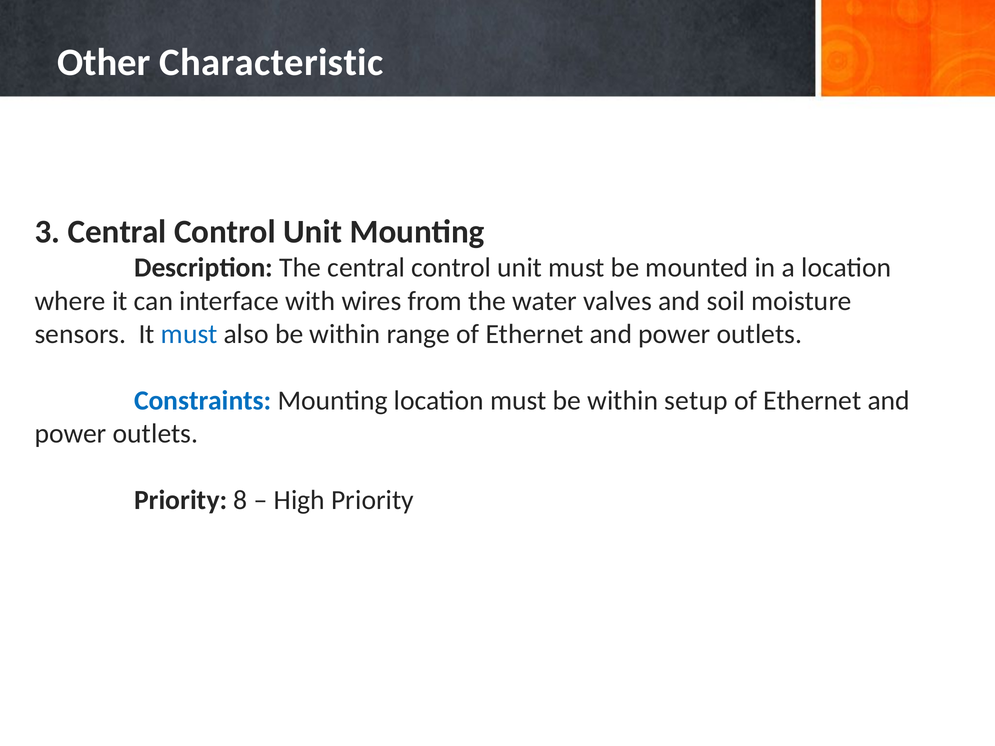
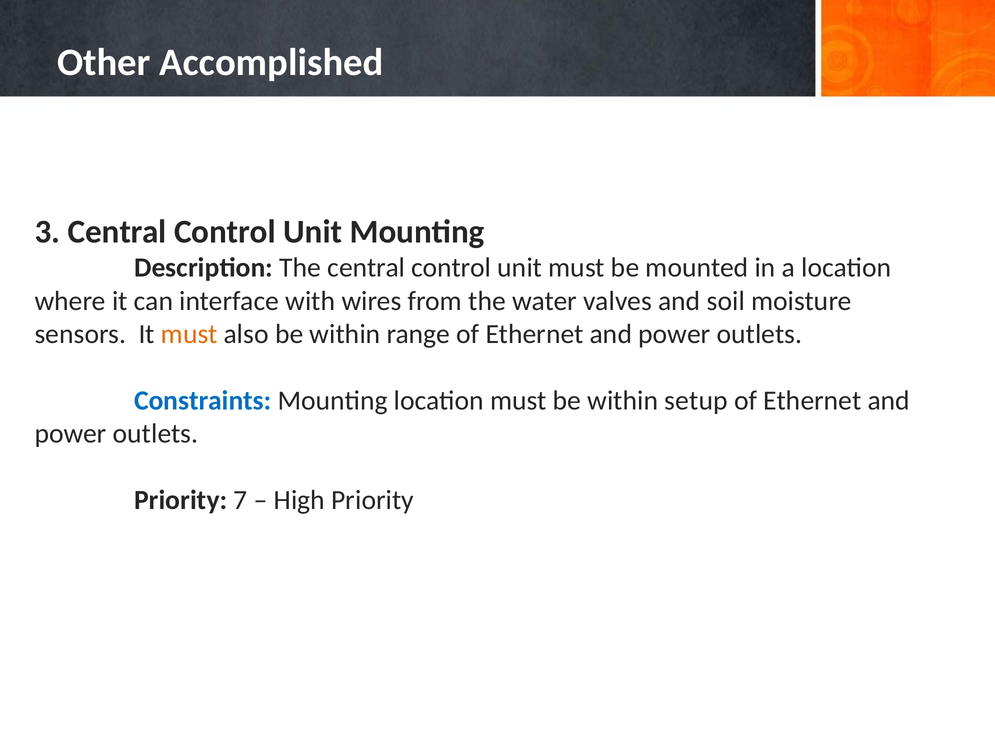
Characteristic: Characteristic -> Accomplished (271, 63)
must colour: blue -> orange (189, 334)
8: 8 -> 7 (240, 500)
